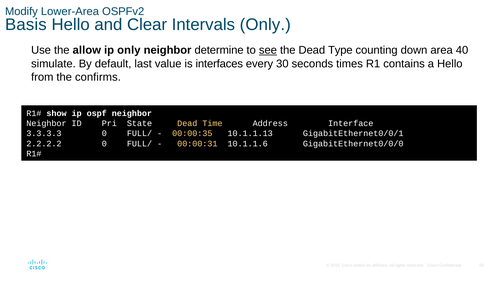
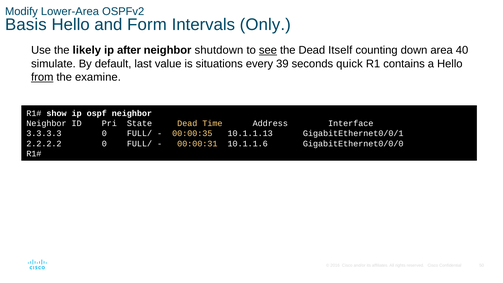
Clear: Clear -> Form (147, 25)
allow: allow -> likely (87, 50)
ip only: only -> after (129, 50)
determine: determine -> shutdown (219, 50)
Type: Type -> Itself (340, 50)
interfaces: interfaces -> situations (219, 64)
30: 30 -> 39 (282, 64)
times: times -> quick (349, 64)
from underline: none -> present (42, 77)
confirms: confirms -> examine (98, 77)
